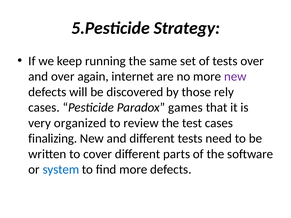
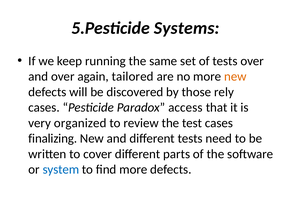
Strategy: Strategy -> Systems (187, 28)
internet: internet -> tailored (133, 77)
new colour: purple -> orange (235, 77)
games: games -> access (185, 108)
